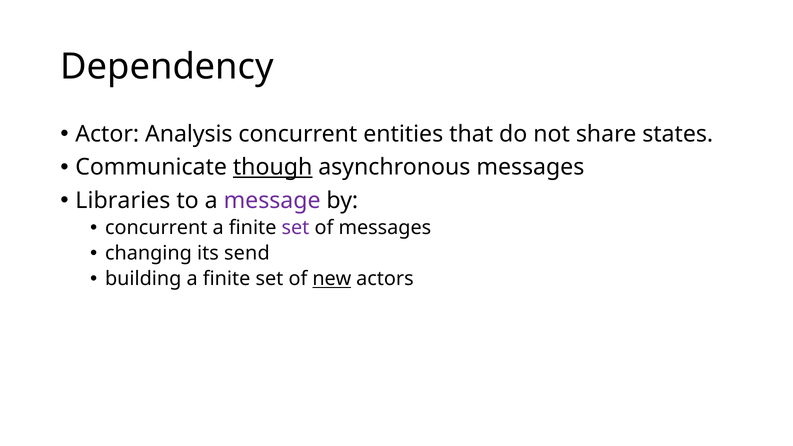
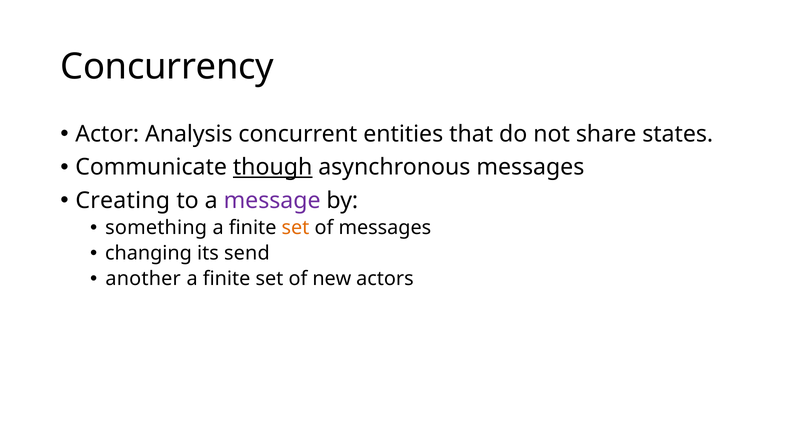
Dependency: Dependency -> Concurrency (167, 67)
Libraries: Libraries -> Creating (123, 201)
concurrent: concurrent -> something (156, 228)
set colour: purple -> orange (295, 228)
building: building -> another (143, 279)
new underline: present -> none (332, 279)
